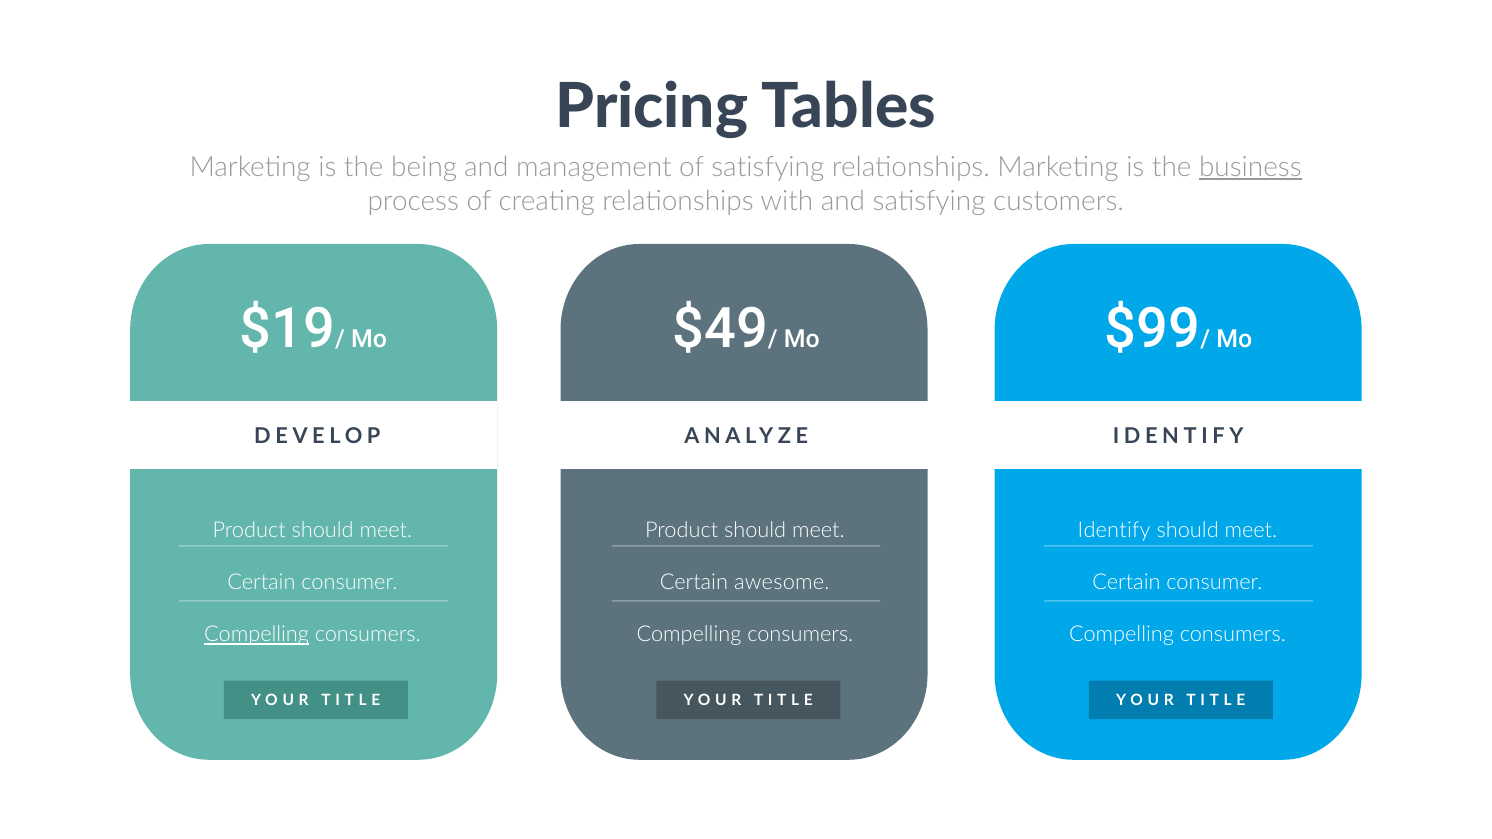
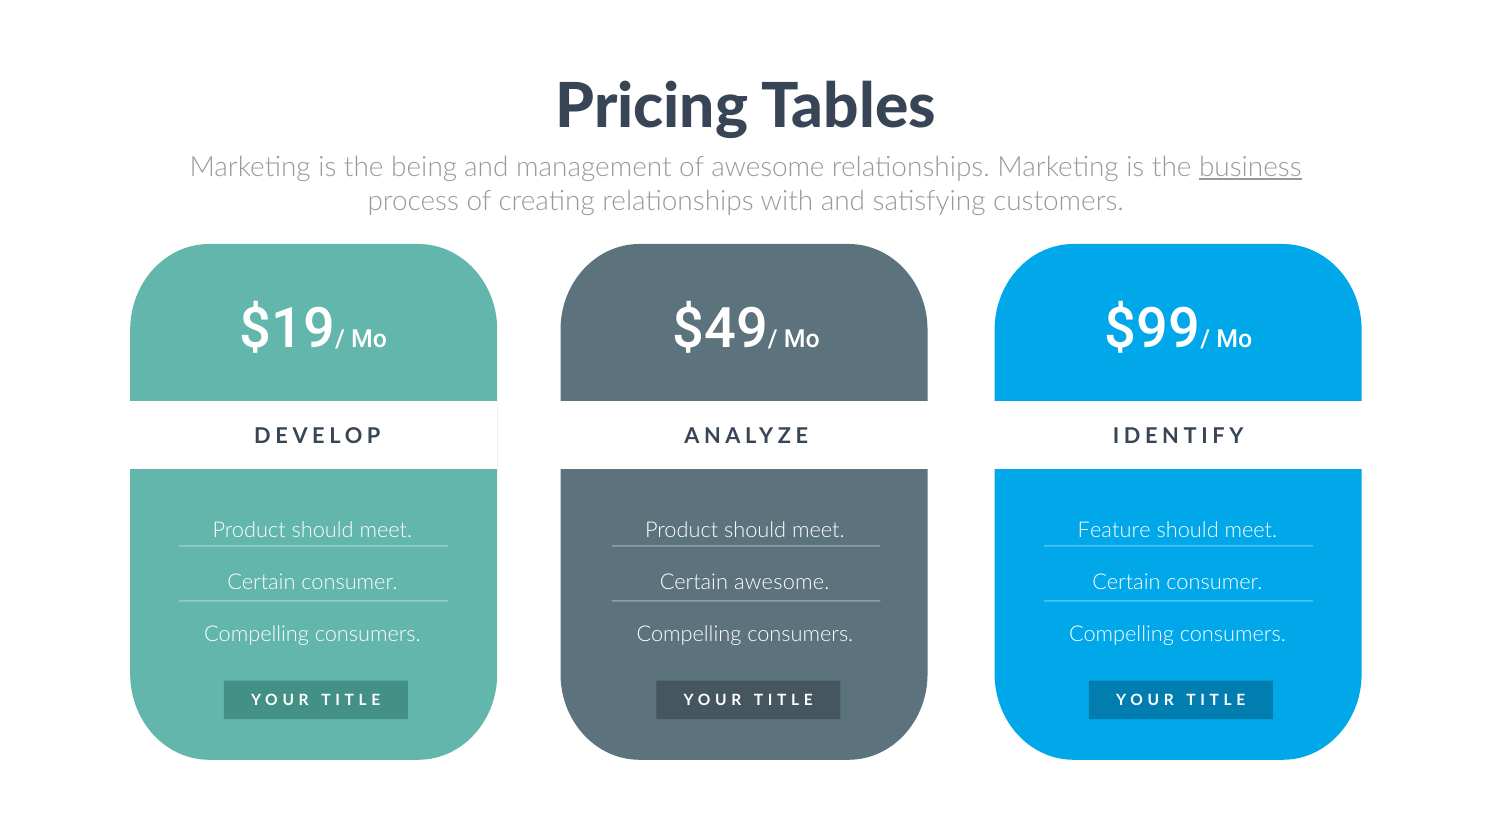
of satisfying: satisfying -> awesome (768, 167)
Identify: Identify -> Feature (1114, 530)
Compelling underline: present -> none (256, 635)
